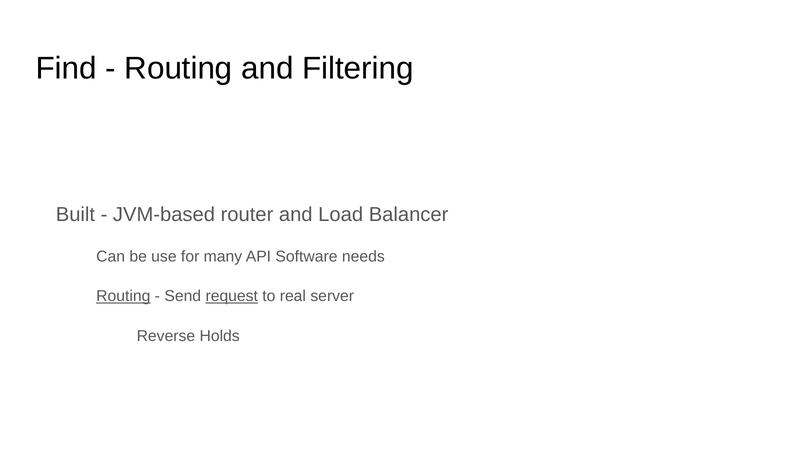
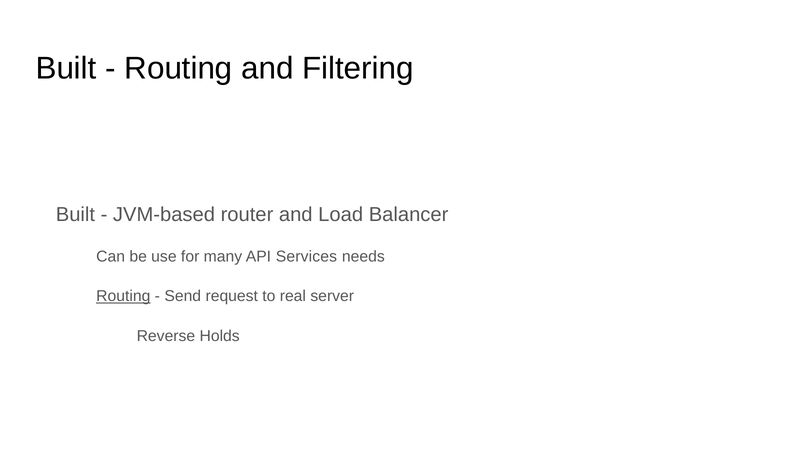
Find: Find -> Built (66, 68)
Software: Software -> Services (306, 257)
request underline: present -> none (232, 297)
